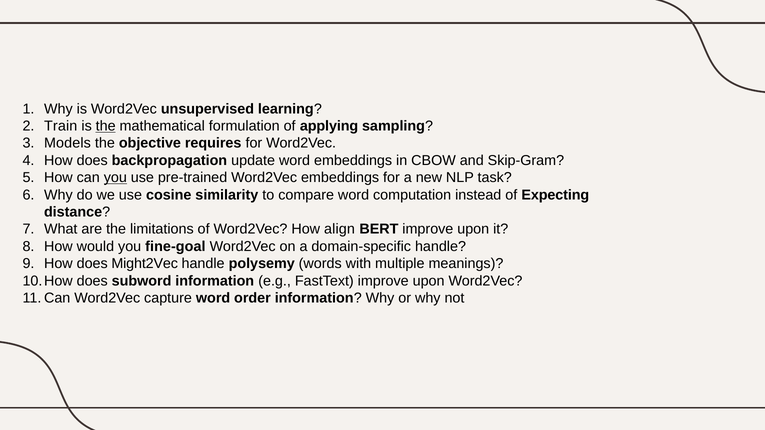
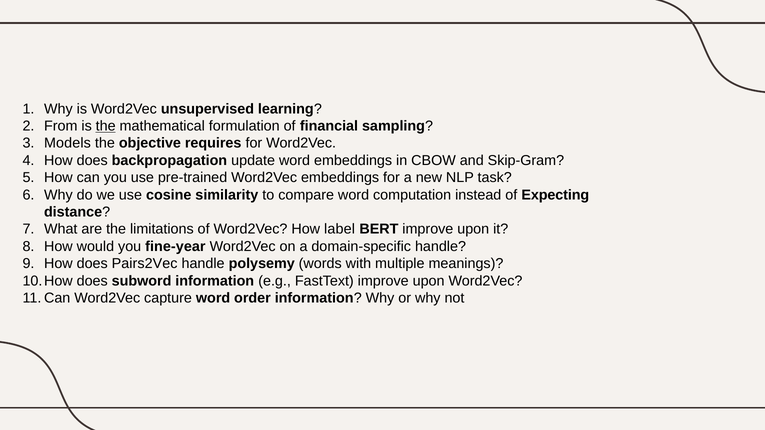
Train: Train -> From (61, 126)
applying: applying -> financial (329, 126)
you underline: present -> none (115, 178)
align: align -> label (340, 229)
fine-goal: fine-goal -> fine-year (175, 247)
Might2Vec: Might2Vec -> Pairs2Vec (145, 264)
